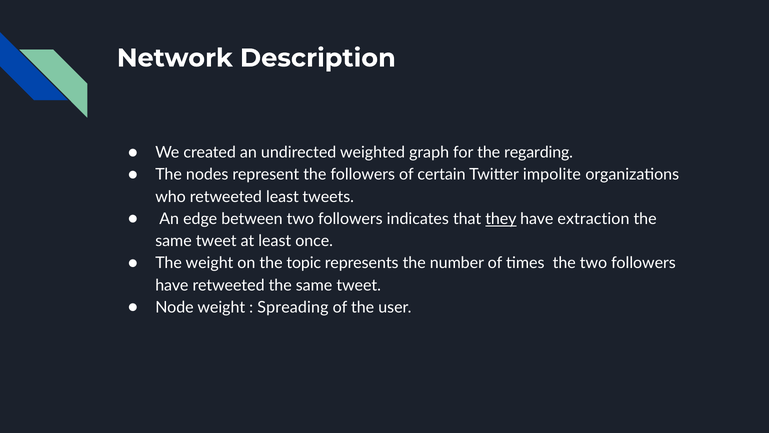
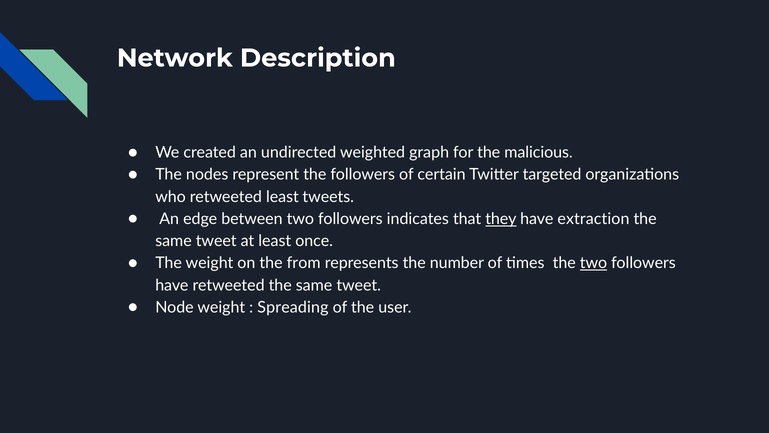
regarding: regarding -> malicious (539, 152)
impolite: impolite -> targeted (552, 175)
topic: topic -> from (304, 263)
two underline: none -> present (594, 263)
